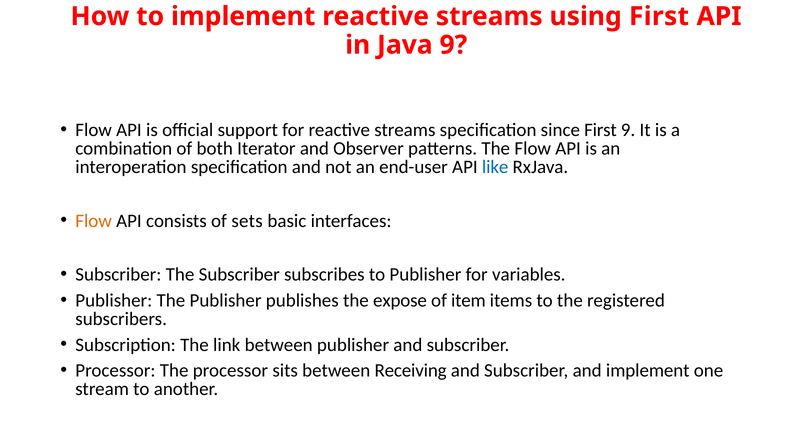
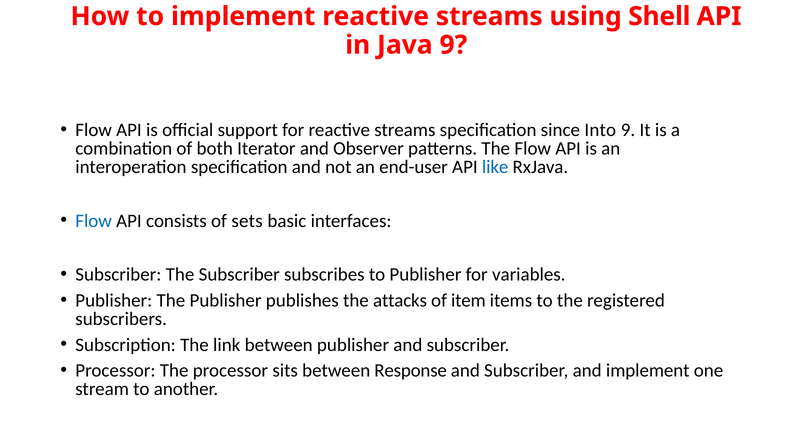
using First: First -> Shell (659, 16)
since First: First -> Into (600, 130)
Flow colour: orange -> blue (94, 221)
expose: expose -> attacks (400, 301)
Receiving: Receiving -> Response (411, 371)
